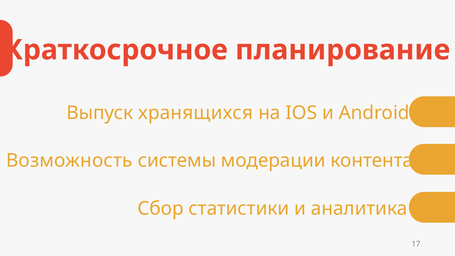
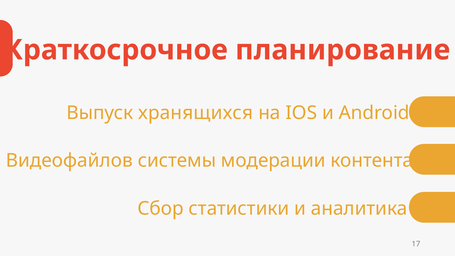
Возможность: Возможность -> Видеофайлов (69, 161)
